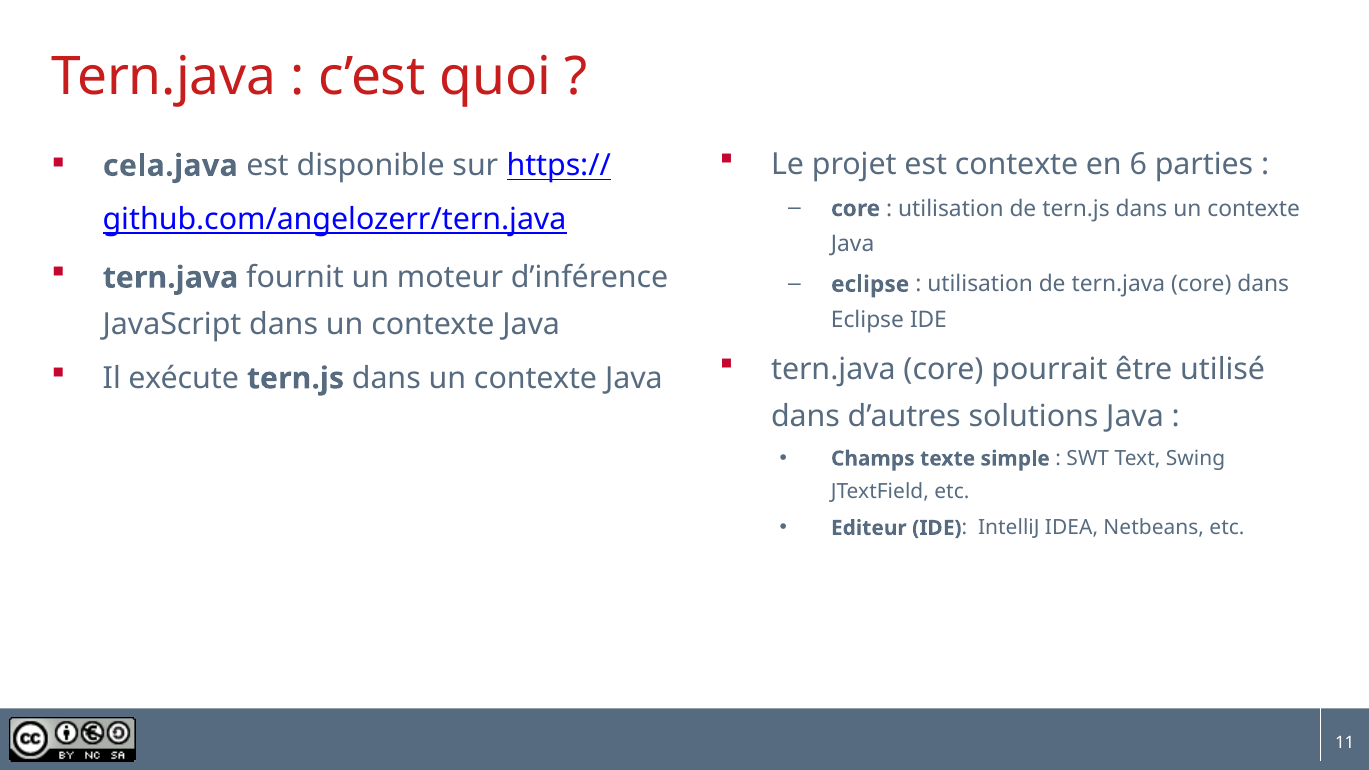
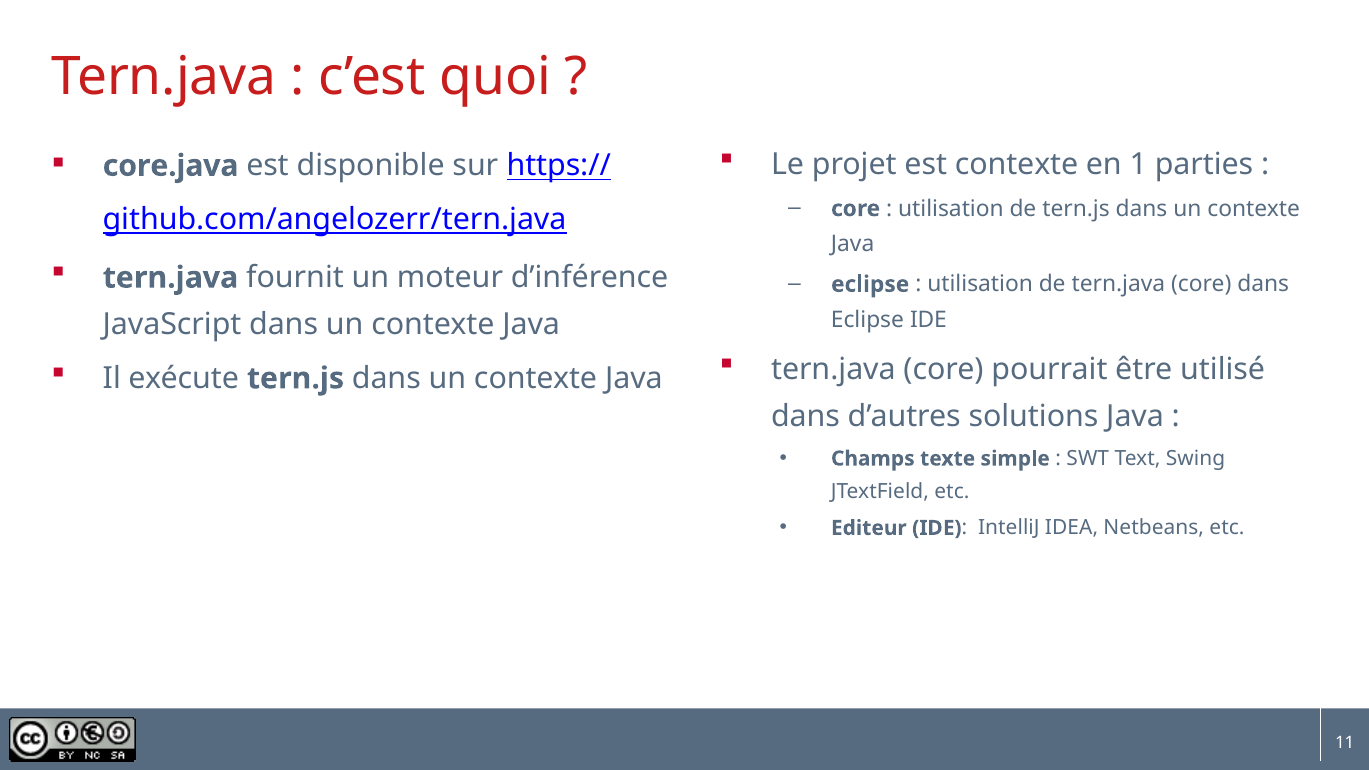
6: 6 -> 1 (1138, 164)
cela.java: cela.java -> core.java (171, 166)
